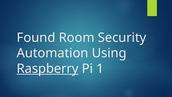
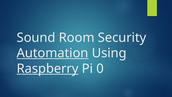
Found: Found -> Sound (36, 38)
Automation underline: none -> present (53, 53)
1: 1 -> 0 (100, 68)
